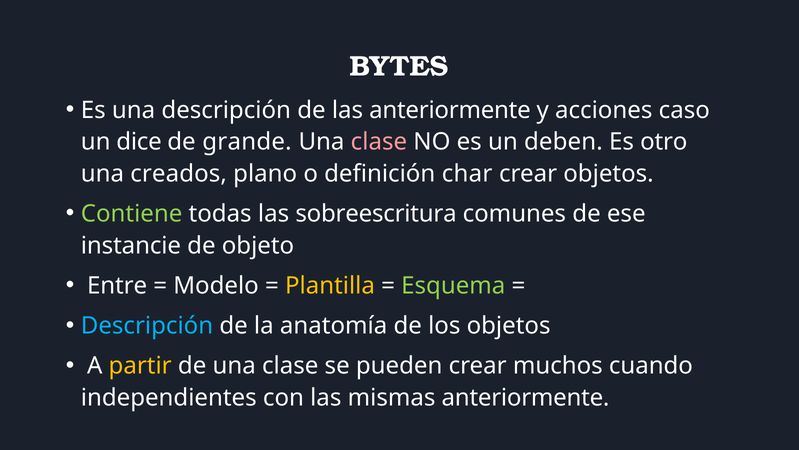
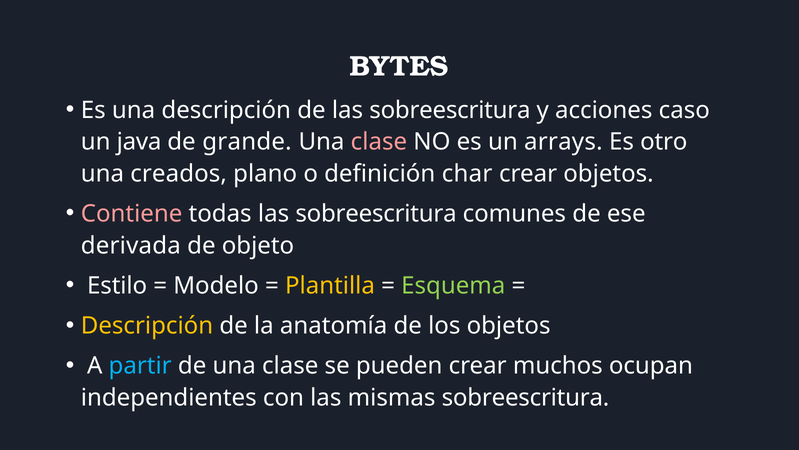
de las anteriormente: anteriormente -> sobreescritura (450, 110)
dice: dice -> java (139, 142)
deben: deben -> arrays (563, 142)
Contiene colour: light green -> pink (132, 214)
instancie: instancie -> derivada (131, 245)
Entre: Entre -> Estilo (117, 285)
Descripción colour: light blue -> yellow (147, 325)
partir colour: yellow -> light blue (140, 366)
cuando: cuando -> ocupan (651, 366)
mismas anteriormente: anteriormente -> sobreescritura (526, 397)
